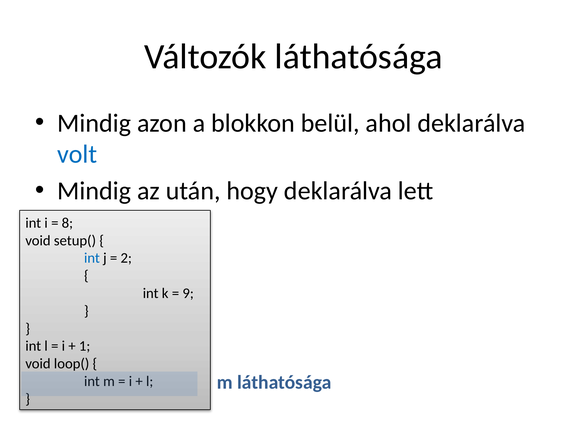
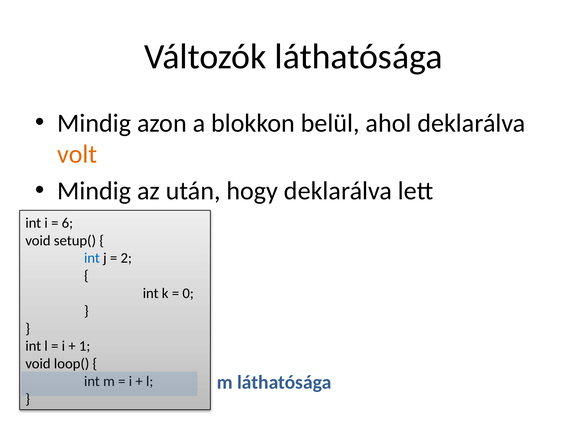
volt colour: blue -> orange (77, 154)
8: 8 -> 6 (67, 223)
9: 9 -> 0 (188, 293)
